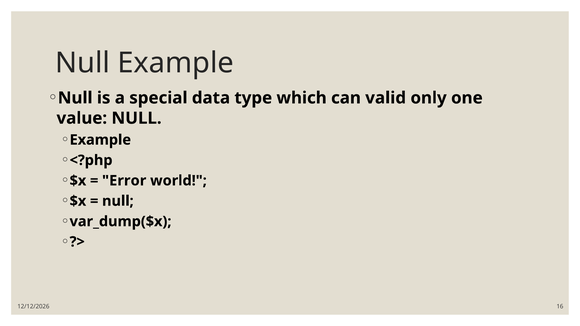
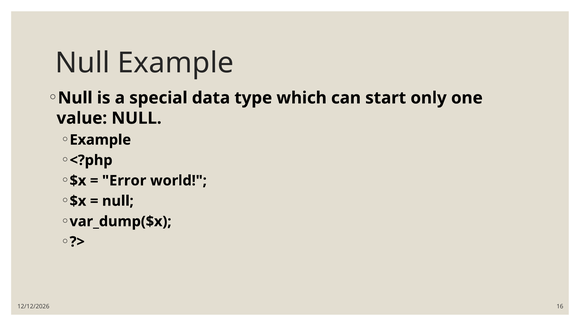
valid: valid -> start (386, 98)
